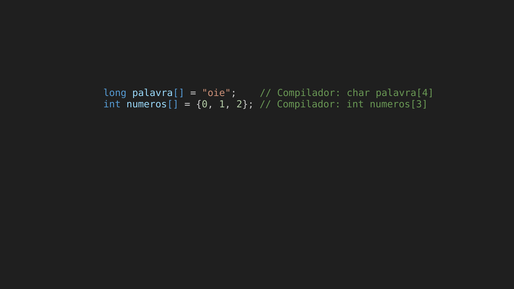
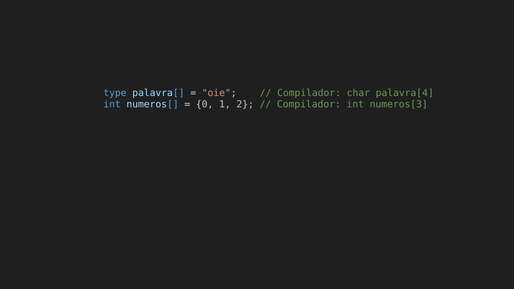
long: long -> type (115, 93)
